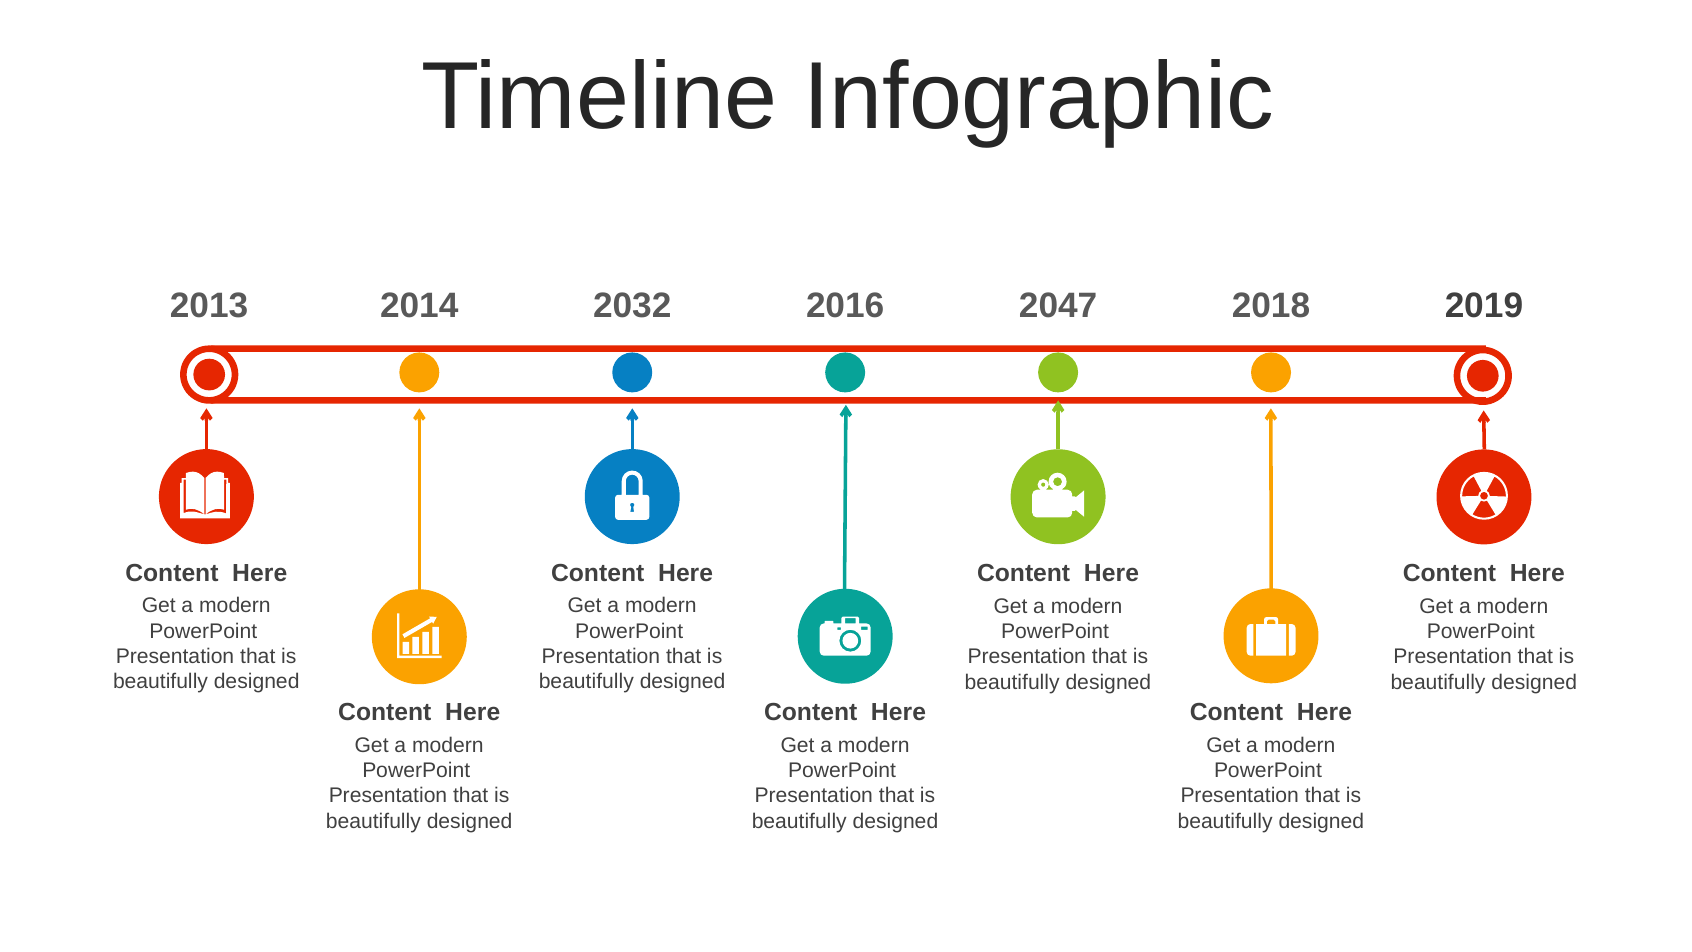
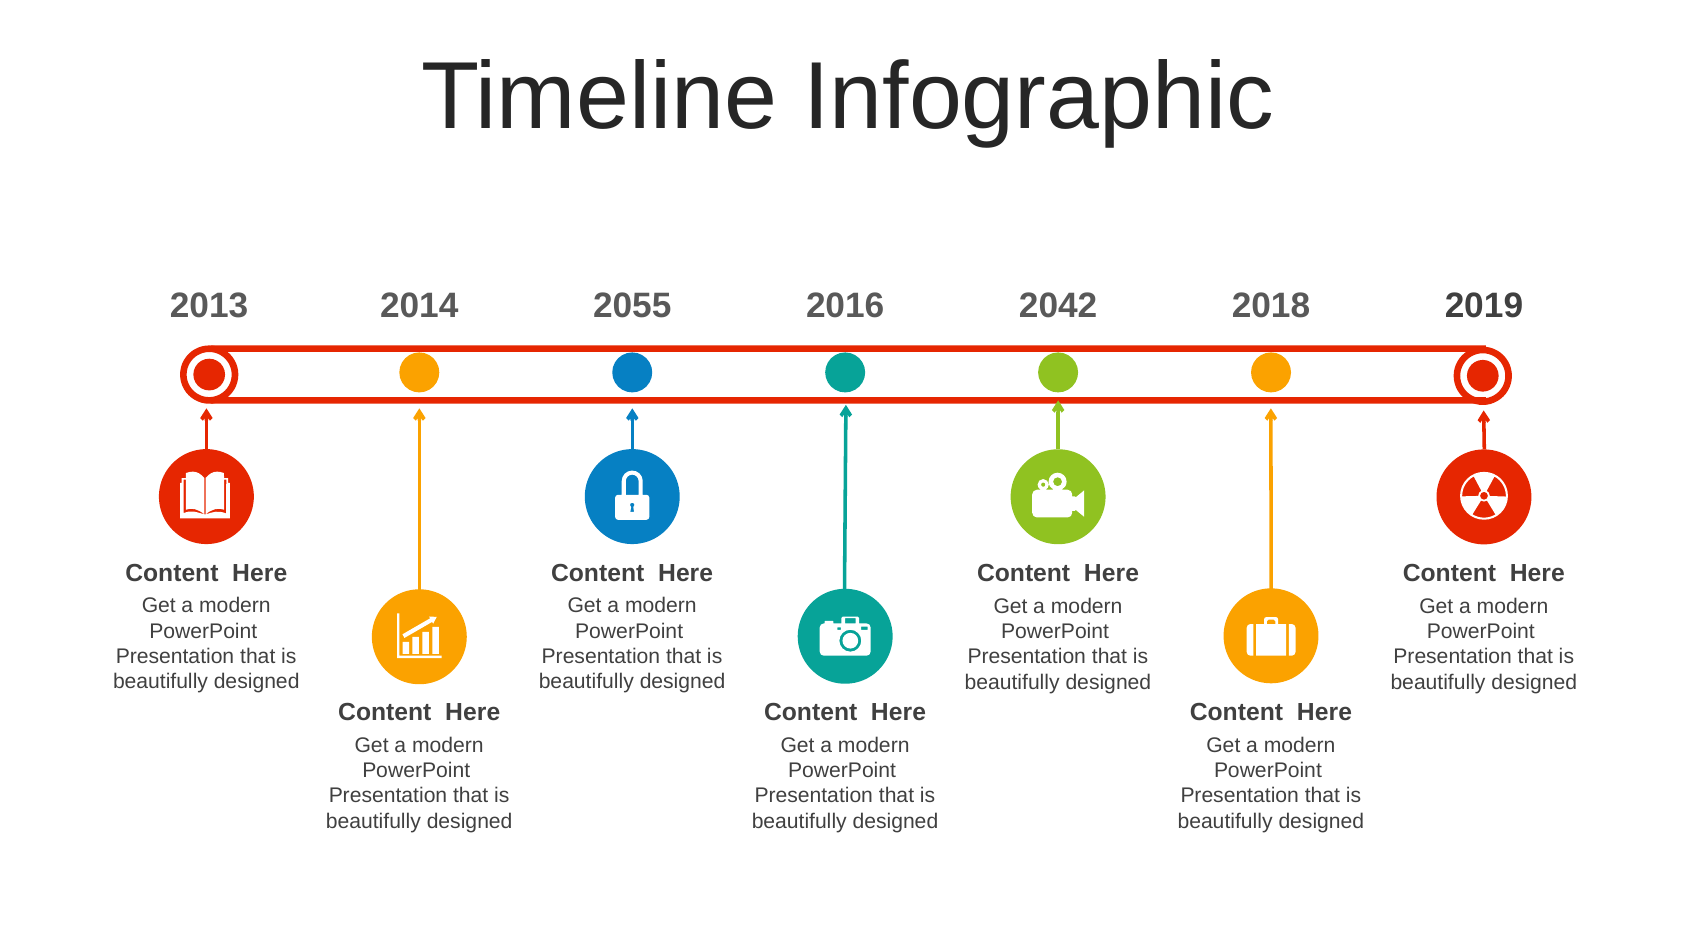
2032: 2032 -> 2055 (632, 306)
2047: 2047 -> 2042 (1058, 306)
